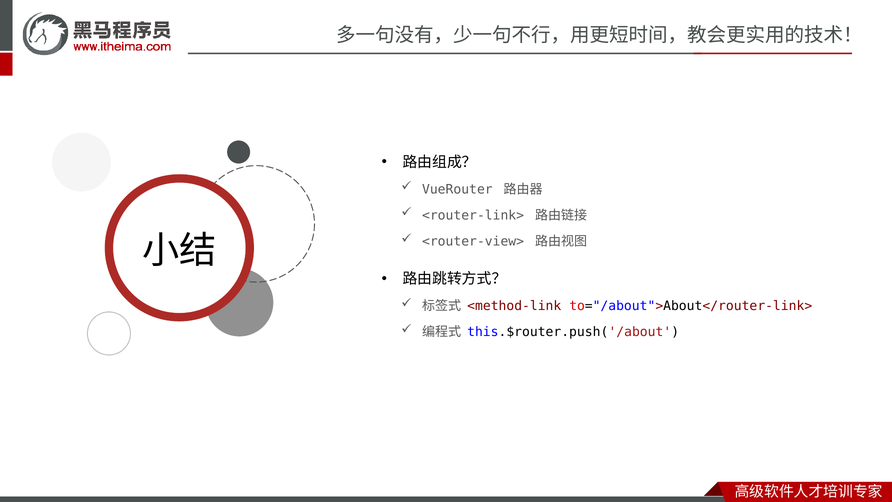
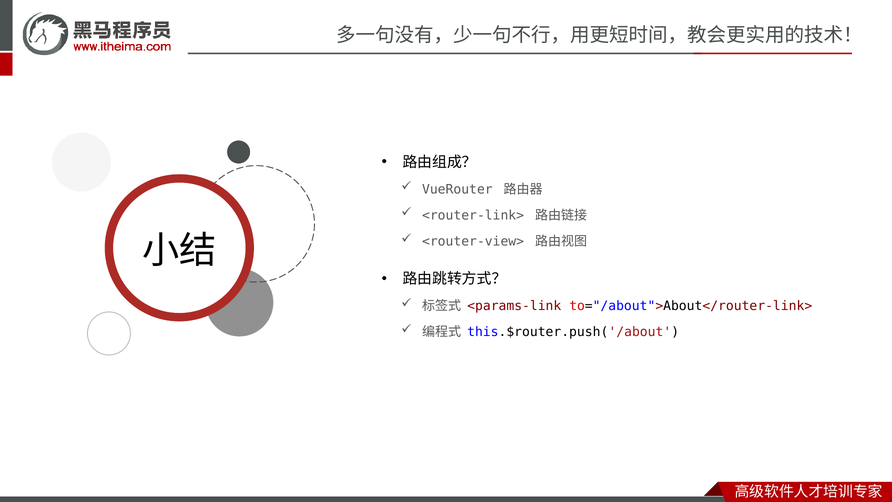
<method-link: <method-link -> <params-link (514, 306)
